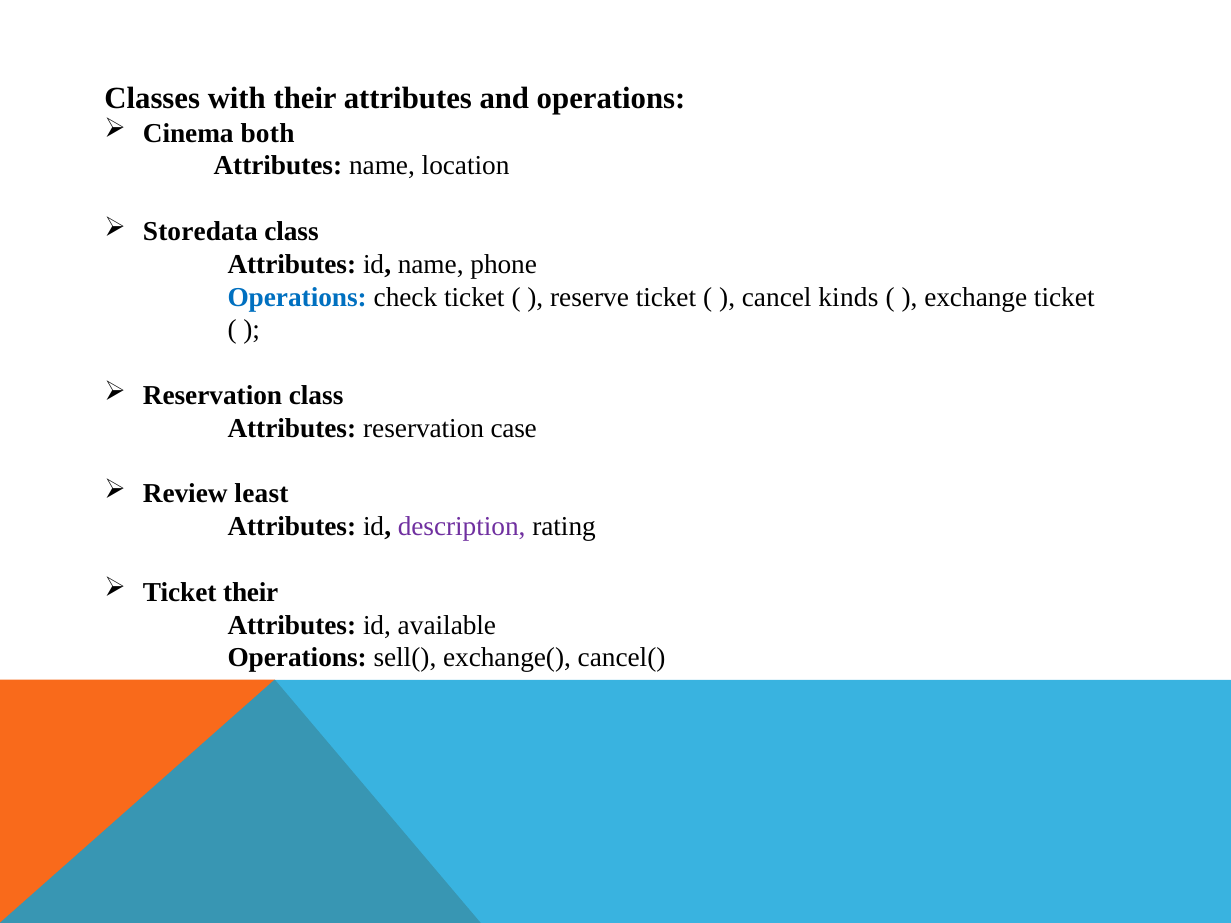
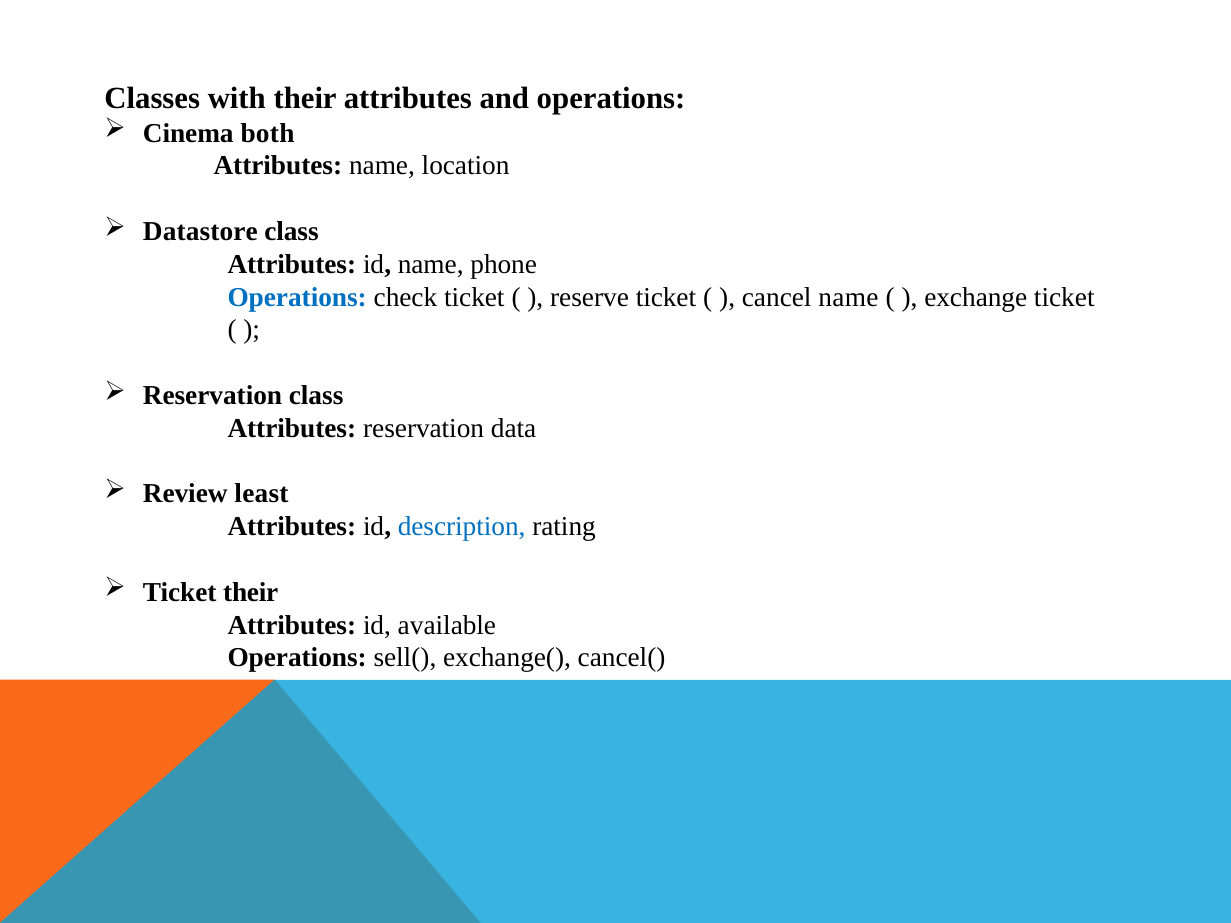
Storedata: Storedata -> Datastore (200, 232)
cancel kinds: kinds -> name (848, 297)
case: case -> data (514, 428)
description colour: purple -> blue (462, 527)
